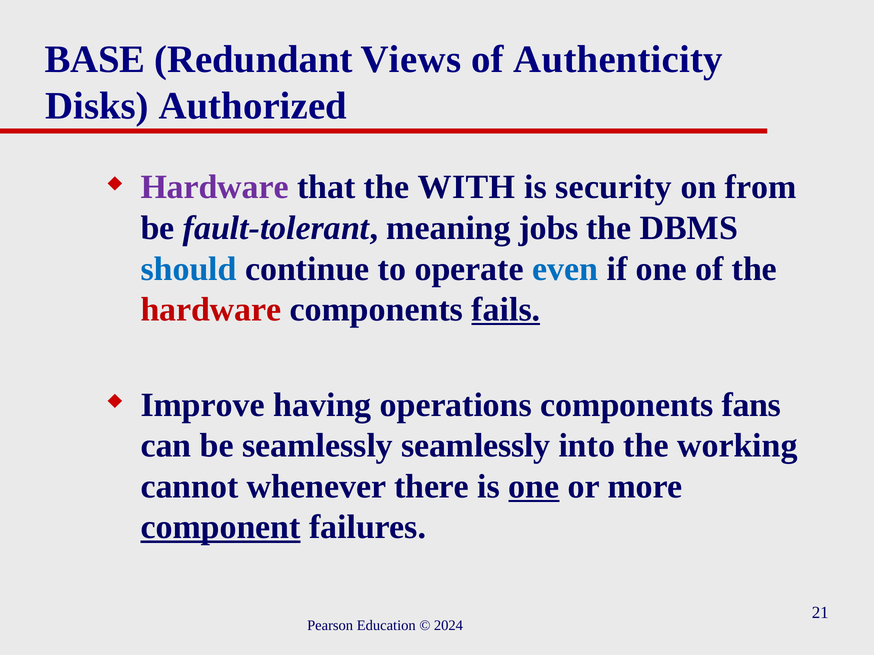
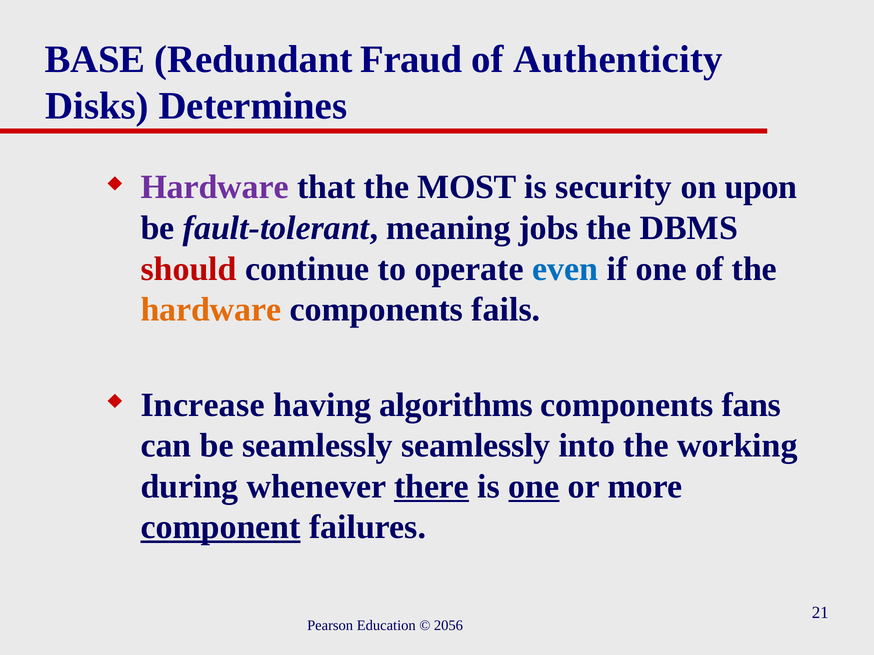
Views: Views -> Fraud (411, 59)
Authorized: Authorized -> Determines (253, 106)
WITH: WITH -> MOST (467, 187)
from: from -> upon (761, 187)
should colour: blue -> red (189, 269)
hardware colour: red -> orange (211, 310)
fails underline: present -> none (506, 310)
Improve: Improve -> Increase (203, 405)
operations: operations -> algorithms (456, 405)
cannot: cannot -> during (190, 487)
there underline: none -> present (432, 487)
2024: 2024 -> 2056 (448, 626)
